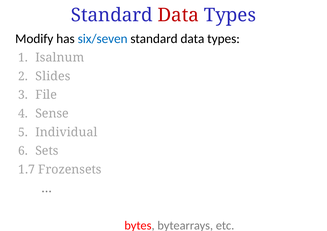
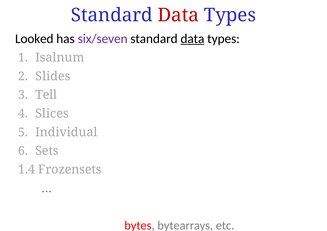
Modify: Modify -> Looked (34, 39)
six/seven colour: blue -> purple (103, 39)
data underline: none -> present (192, 39)
File: File -> Tell (46, 95)
Sense: Sense -> Slices (52, 113)
1.7: 1.7 -> 1.4 (27, 169)
